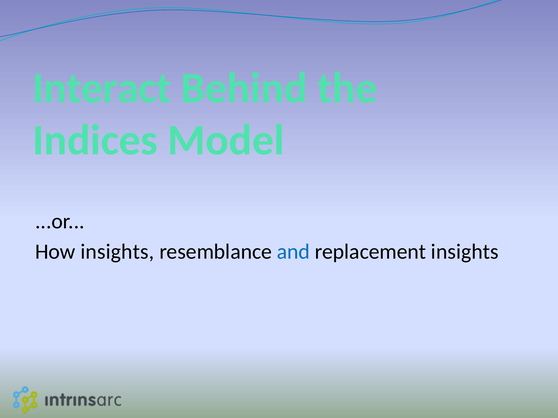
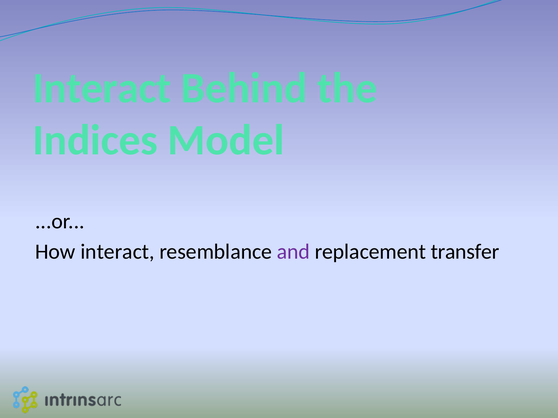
How insights: insights -> interact (117, 252)
and colour: blue -> purple (293, 252)
replacement insights: insights -> transfer (465, 252)
